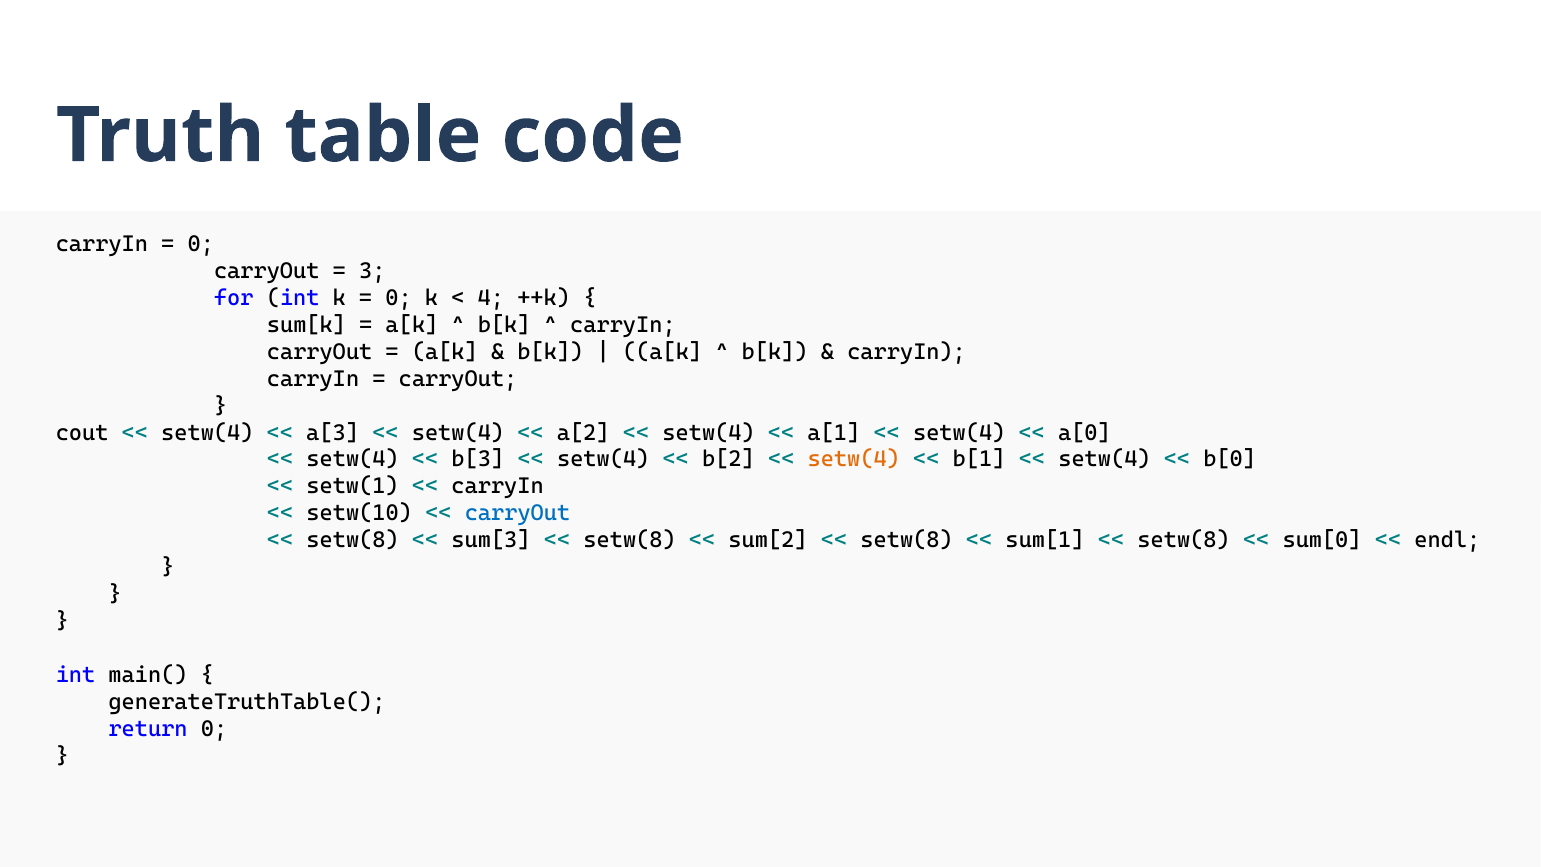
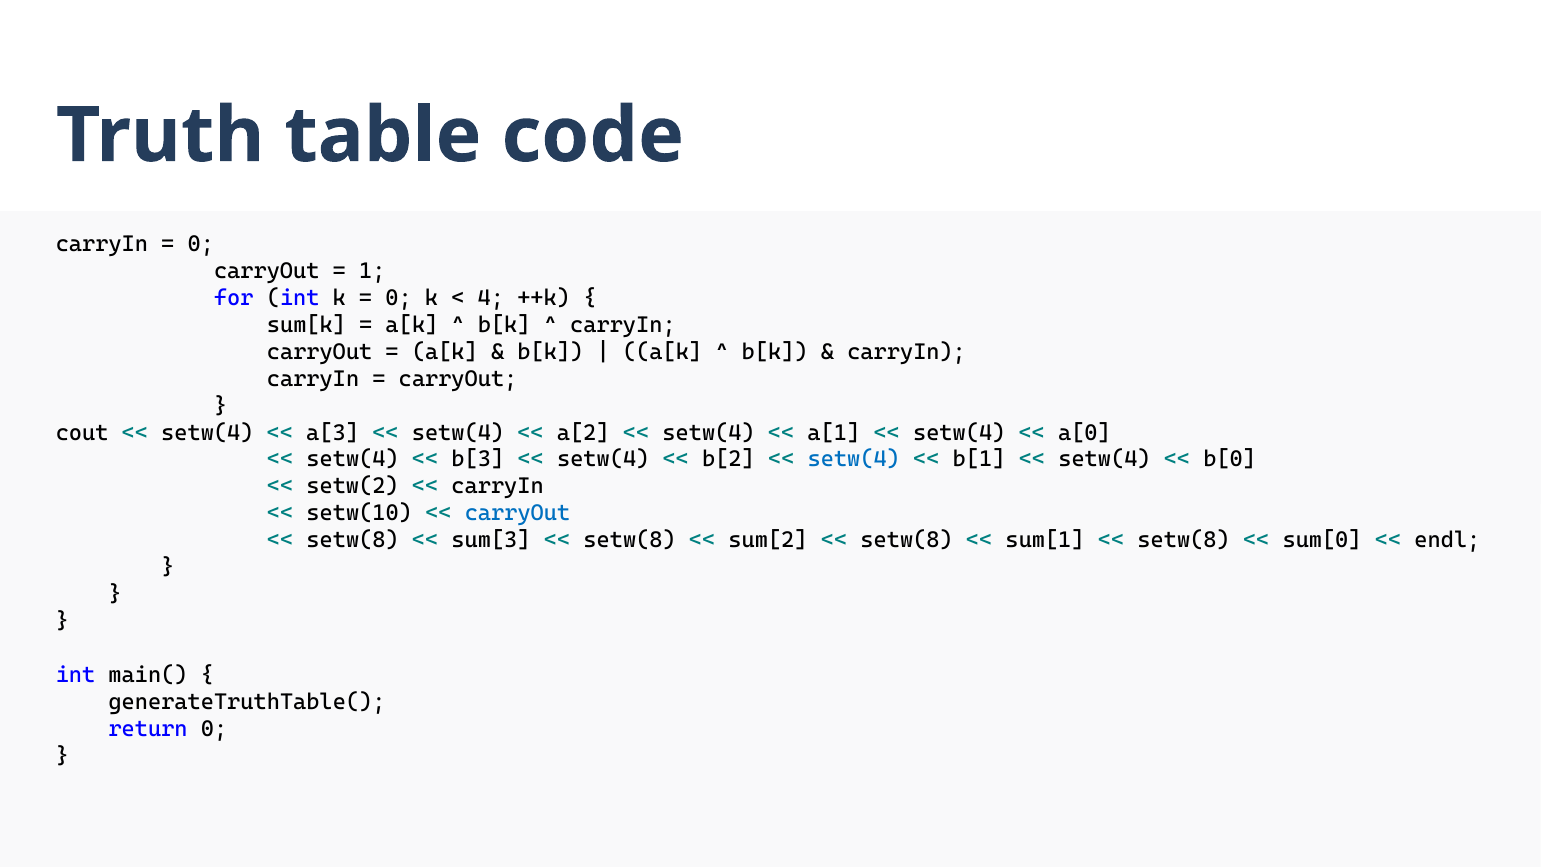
3: 3 -> 1 (372, 271)
setw(4 colour: orange -> blue (854, 459)
setw(1: setw(1 -> setw(2 (353, 486)
